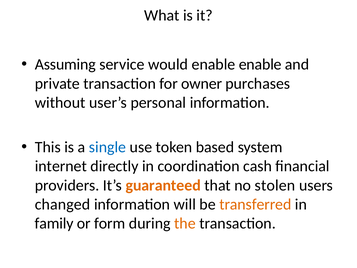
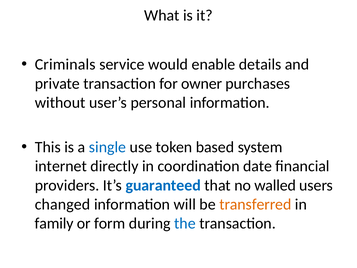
Assuming: Assuming -> Criminals (65, 64)
enable enable: enable -> details (260, 64)
cash: cash -> date (258, 166)
guaranteed colour: orange -> blue (163, 185)
stolen: stolen -> walled (275, 185)
the colour: orange -> blue (185, 223)
